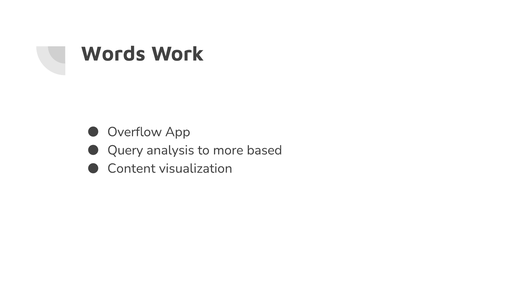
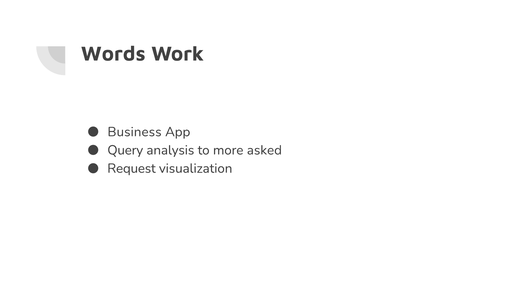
Overflow: Overflow -> Business (135, 132)
based: based -> asked (264, 150)
Content: Content -> Request (132, 168)
